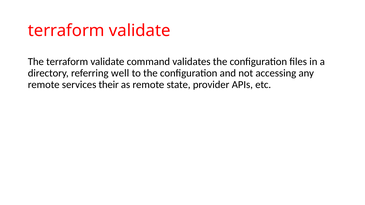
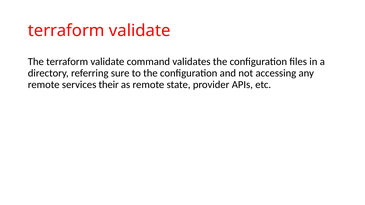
well: well -> sure (120, 73)
